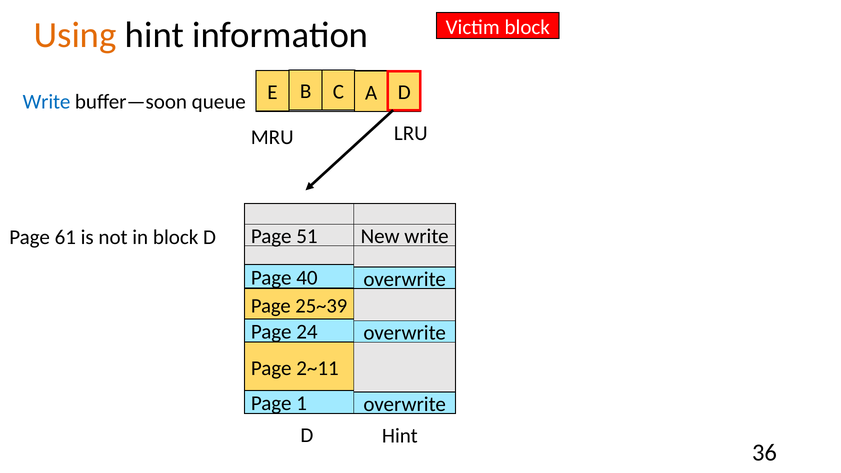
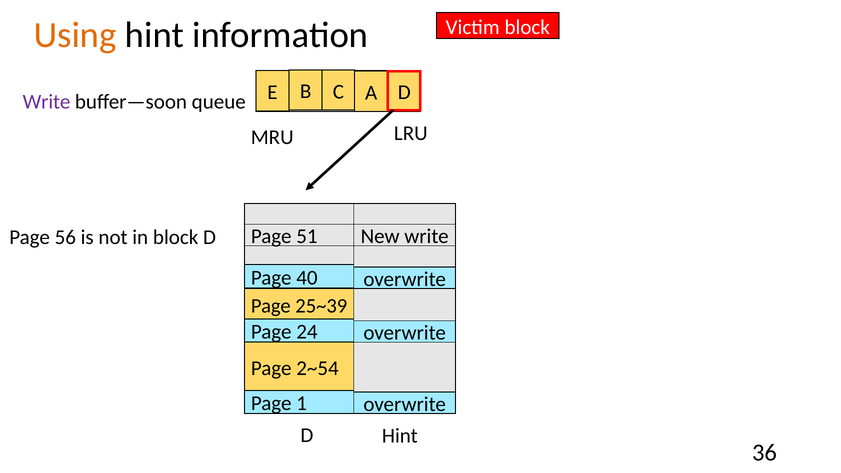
Write colour: blue -> purple (47, 102)
61: 61 -> 56 (65, 237)
2~11: 2~11 -> 2~54 (318, 369)
